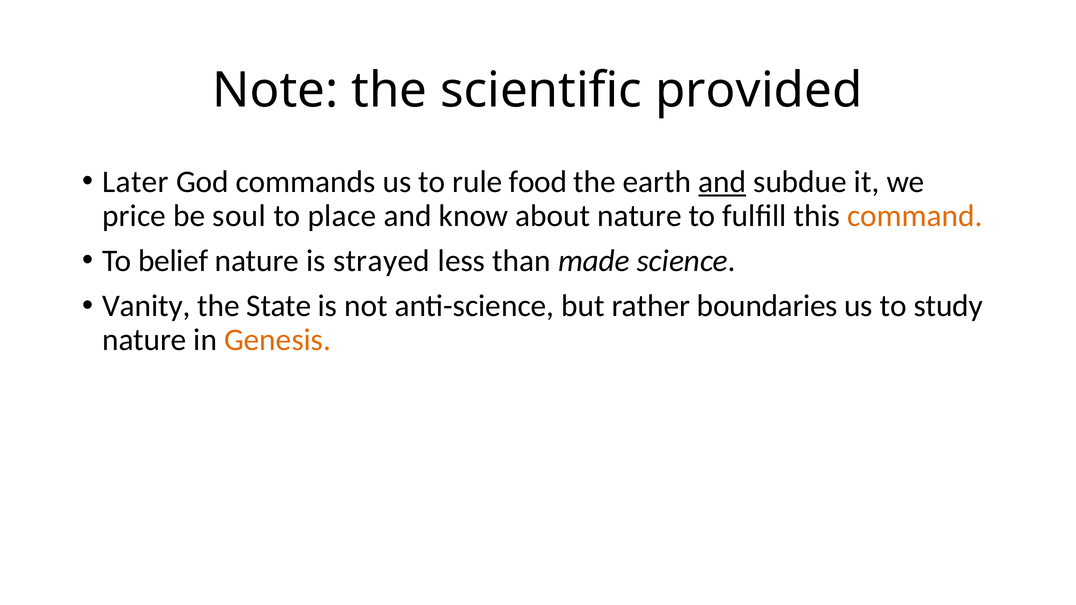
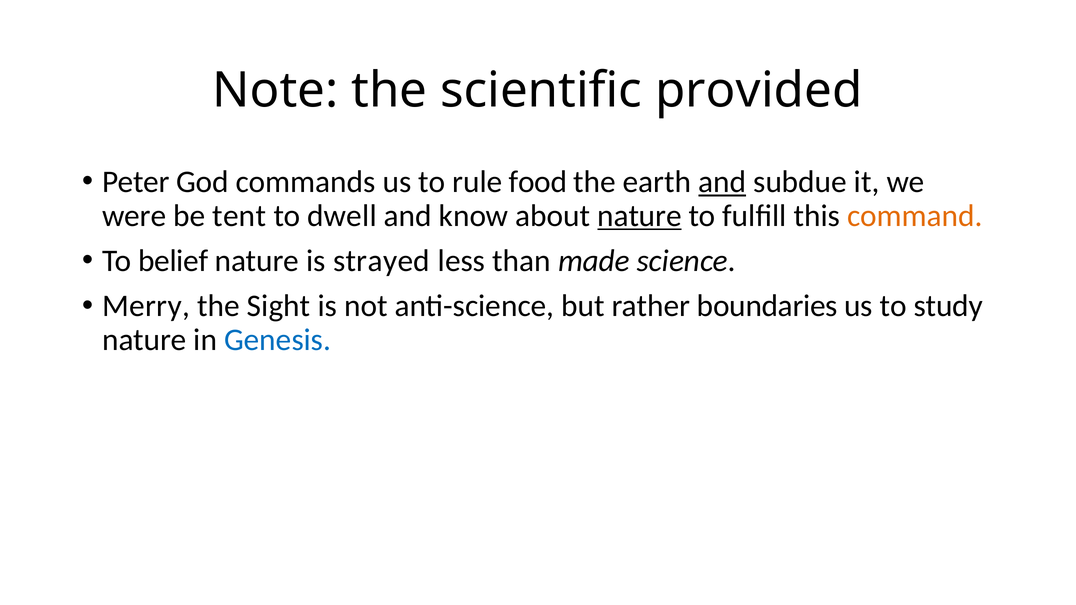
Later: Later -> Peter (136, 182)
price: price -> were (134, 216)
soul: soul -> tent (239, 216)
place: place -> dwell (342, 216)
nature underline: none -> present (640, 216)
Vanity: Vanity -> Merry (146, 306)
State: State -> Sight (279, 306)
Genesis colour: orange -> blue (278, 340)
